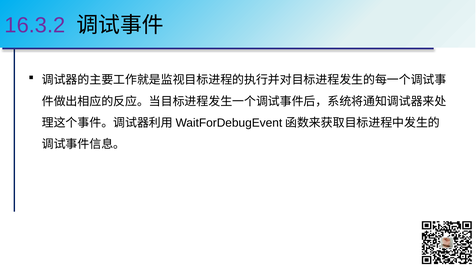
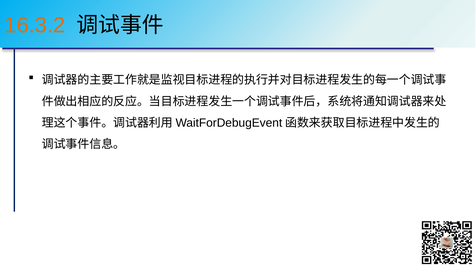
16.3.2 colour: purple -> orange (35, 25)
